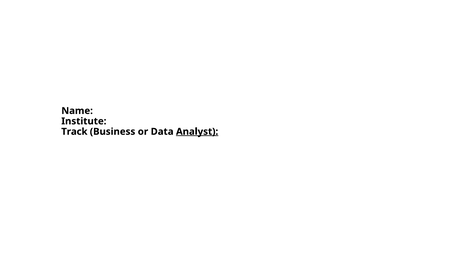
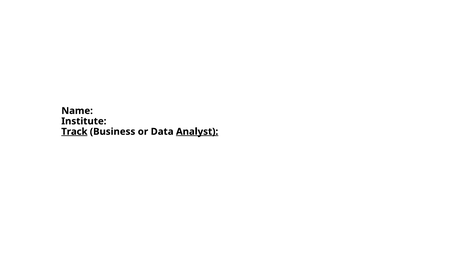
Track underline: none -> present (74, 132)
